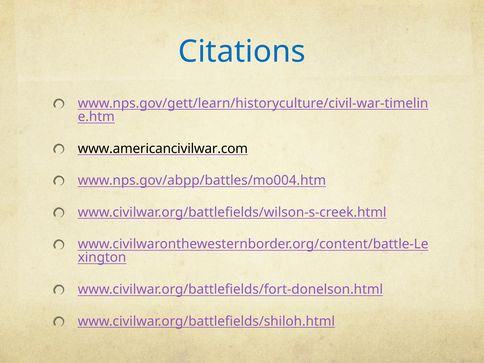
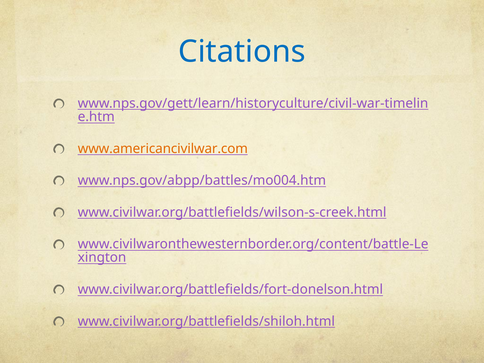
www.americancivilwar.com colour: black -> orange (163, 149)
